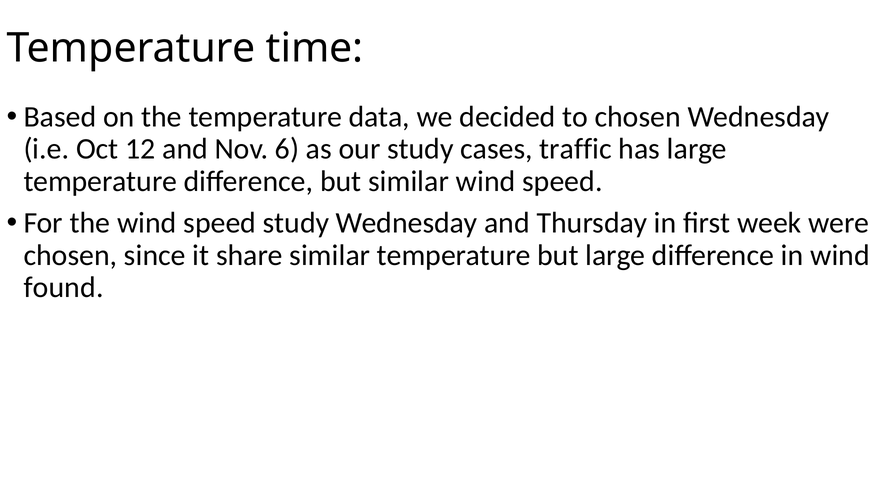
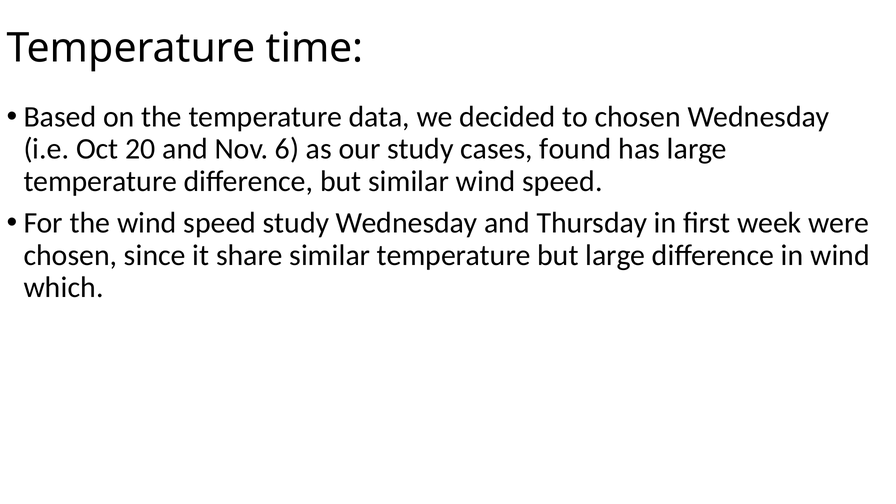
12: 12 -> 20 (140, 149)
traffic: traffic -> found (576, 149)
found: found -> which (64, 287)
